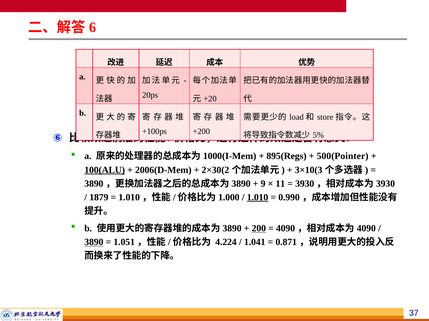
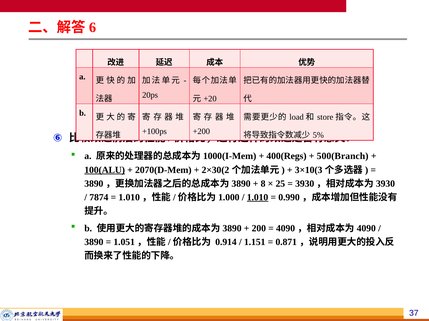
895(Regs: 895(Regs -> 400(Regs (286, 157)
500(Pointer: 500(Pointer -> 500(Branch (343, 157)
2006(D-Mem: 2006(D-Mem -> 2070(D-Mem (163, 170)
9: 9 -> 8 (263, 184)
11: 11 -> 25 (280, 184)
1879: 1879 -> 7874 (99, 198)
200 underline: present -> none (259, 229)
3890 underline: present -> none (94, 243)
4.224: 4.224 -> 0.914 (226, 243)
1.041: 1.041 -> 1.151 (255, 243)
